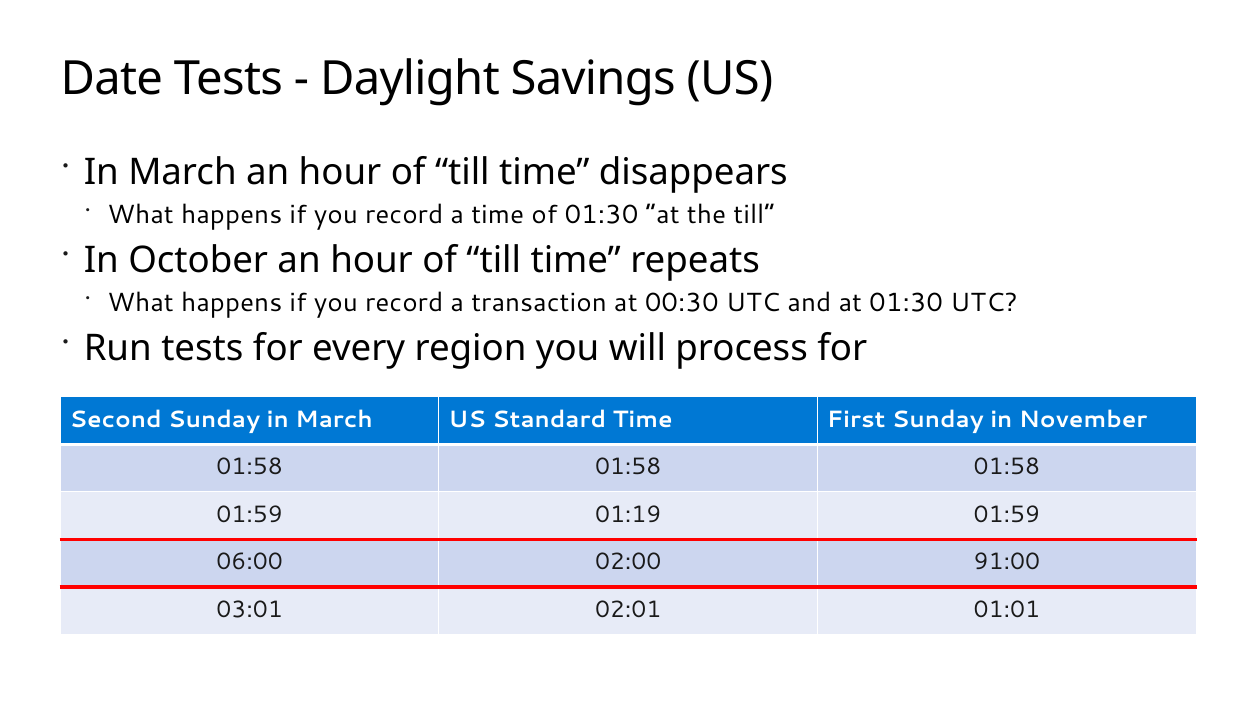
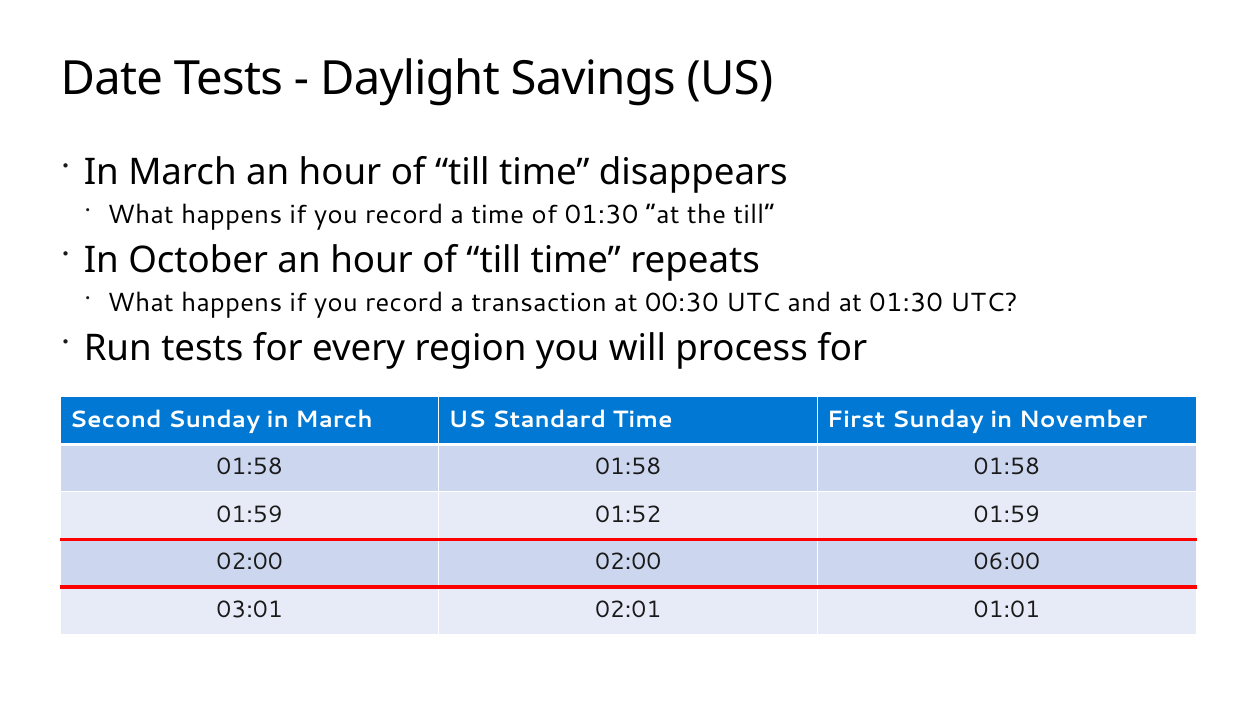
01:19: 01:19 -> 01:52 (628, 515)
06:00: 06:00 -> 02:00 (250, 562)
91:00: 91:00 -> 06:00 (1007, 562)
